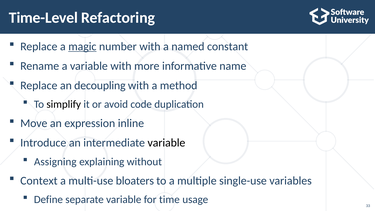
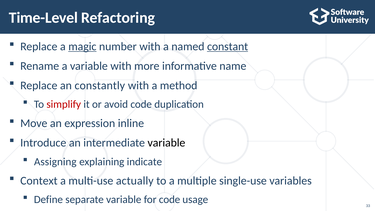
constant underline: none -> present (228, 46)
decoupling: decoupling -> constantly (100, 85)
simplify colour: black -> red (64, 104)
without: without -> indicate (144, 162)
bloaters: bloaters -> actually (135, 181)
for time: time -> code (170, 200)
